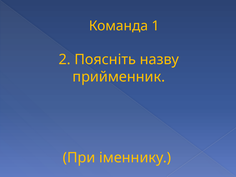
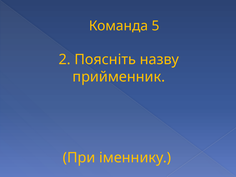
1: 1 -> 5 (156, 26)
